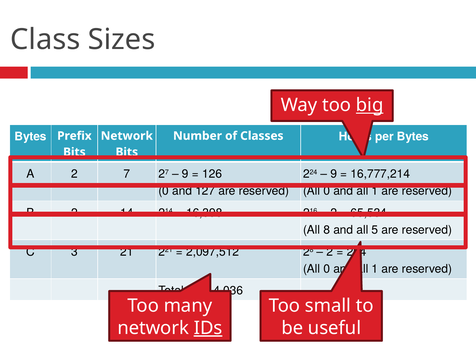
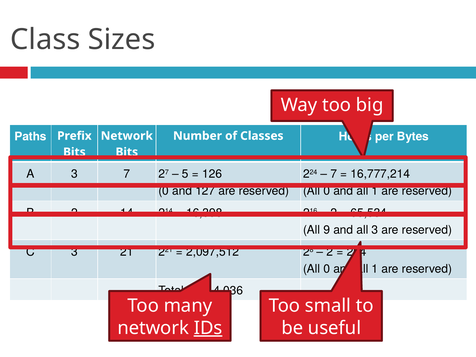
big underline: present -> none (370, 105)
Bytes: Bytes -> Paths (31, 137)
A 2: 2 -> 3 (74, 174)
9: 9 -> 5 (185, 174)
9: 9 -> 7 (334, 174)
8: 8 -> 9 (327, 230)
all 5: 5 -> 3 (375, 230)
